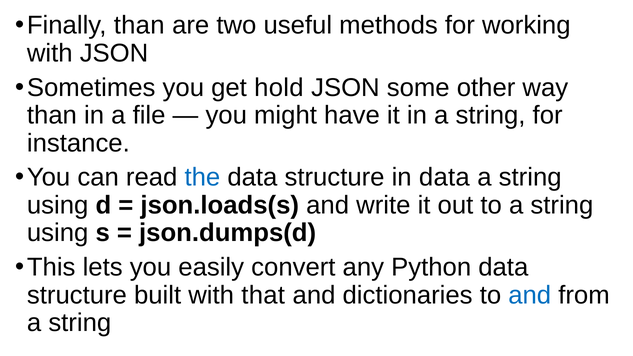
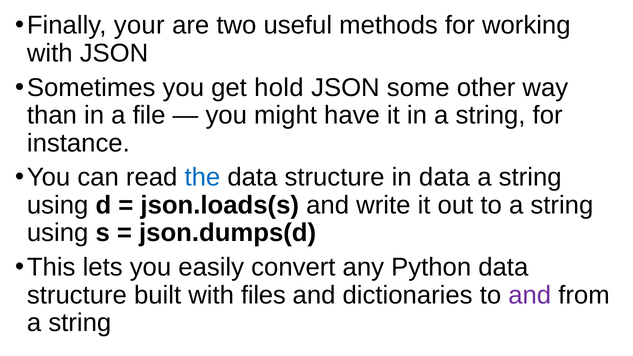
Finally than: than -> your (139, 25)
that: that -> files (263, 295)
and colour: blue -> purple (530, 295)
